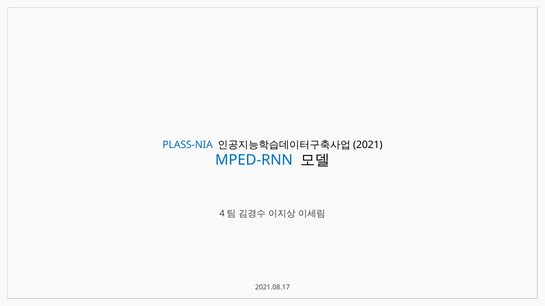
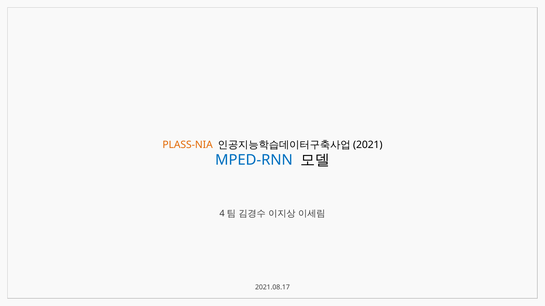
PLASS-NIA colour: blue -> orange (188, 145)
